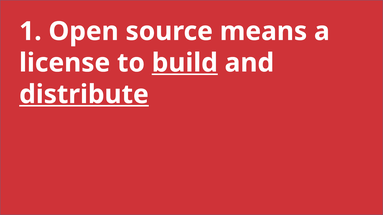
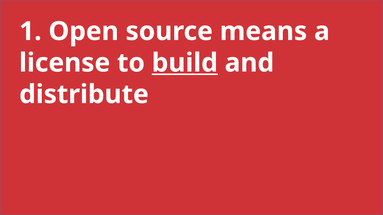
distribute underline: present -> none (84, 95)
